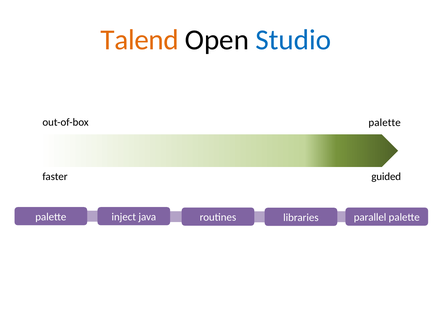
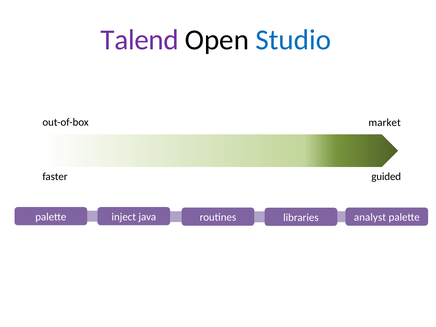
Talend colour: orange -> purple (140, 40)
out-of-box palette: palette -> market (385, 123)
parallel: parallel -> analyst (370, 217)
